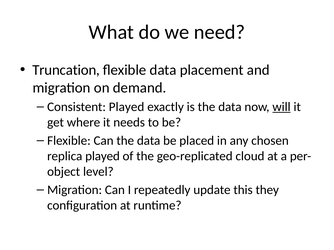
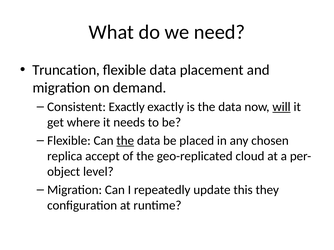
Consistent Played: Played -> Exactly (127, 107)
the underline: none -> present (125, 141)
replica played: played -> accept (102, 156)
